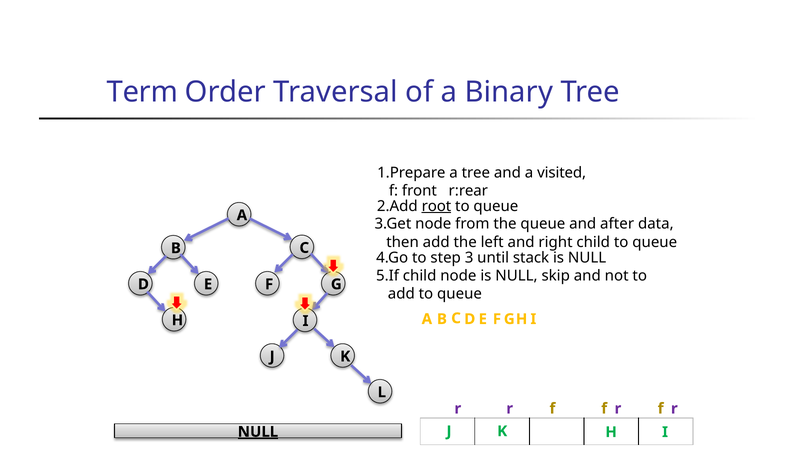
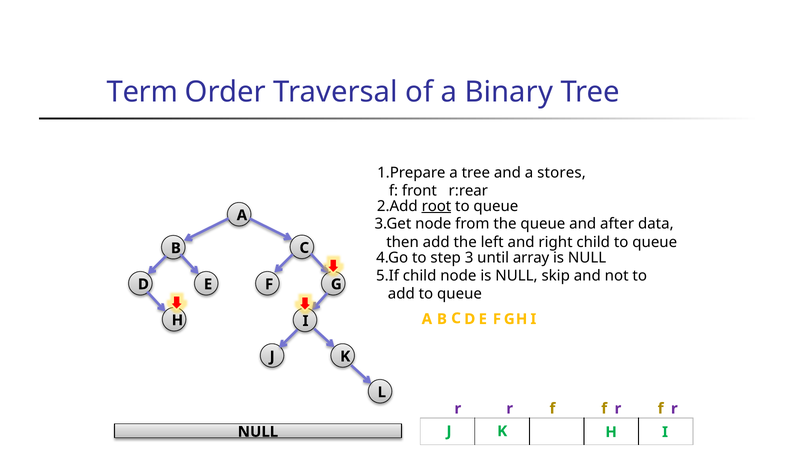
visited: visited -> stores (562, 173)
stack: stack -> array (531, 257)
NULL underline: present -> none (258, 432)
